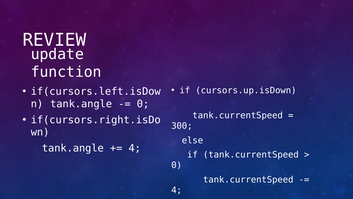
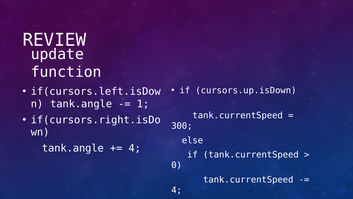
0: 0 -> 1 (143, 104)
